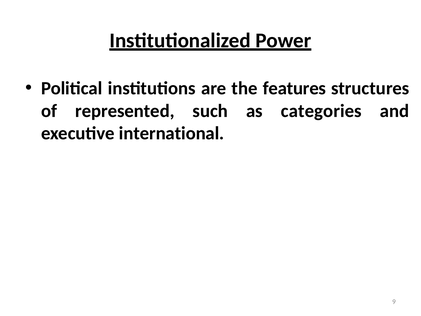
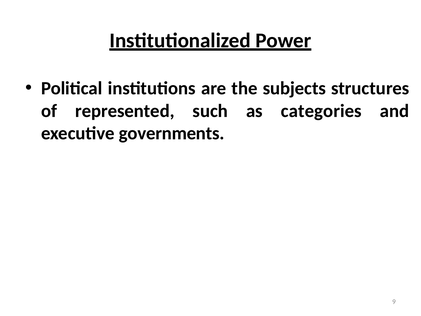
features: features -> subjects (294, 88)
international: international -> governments (172, 133)
